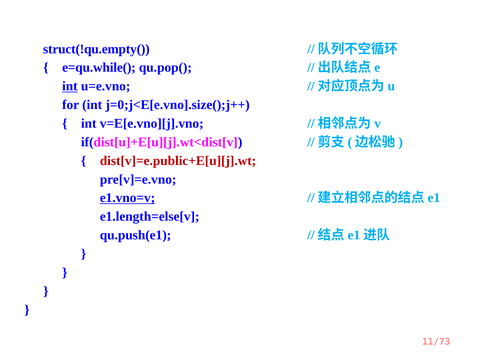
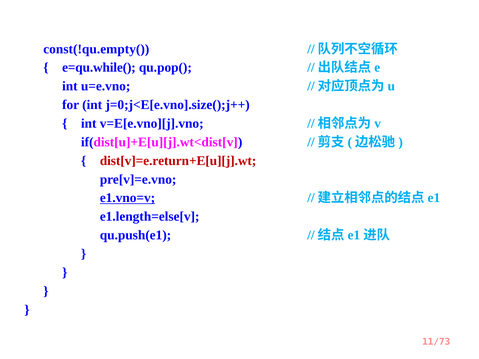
struct(!qu.empty(: struct(!qu.empty( -> const(!qu.empty( (96, 49)
int underline: present -> none (70, 86)
dist[v]=e.public+E[u][j].wt: dist[v]=e.public+E[u][j].wt -> dist[v]=e.return+E[u][j].wt (178, 161)
